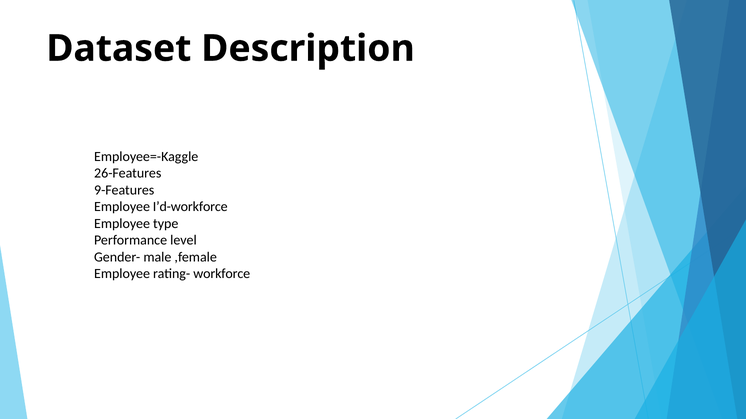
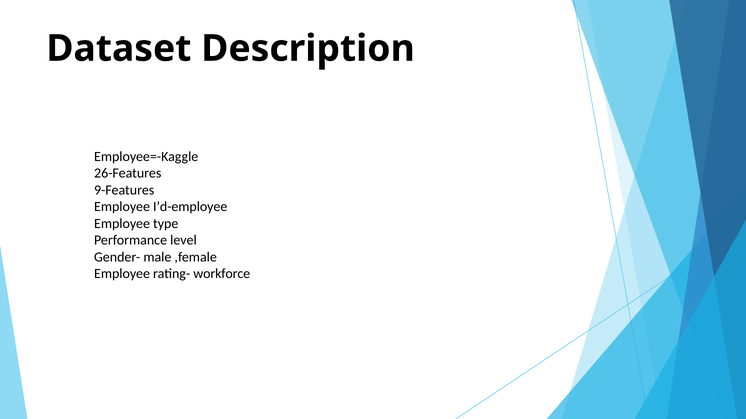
I’d-workforce: I’d-workforce -> I’d-employee (190, 207)
